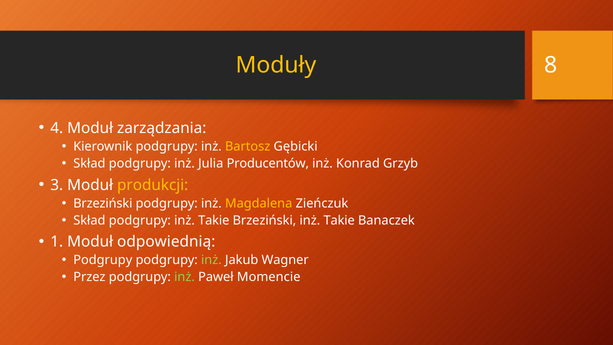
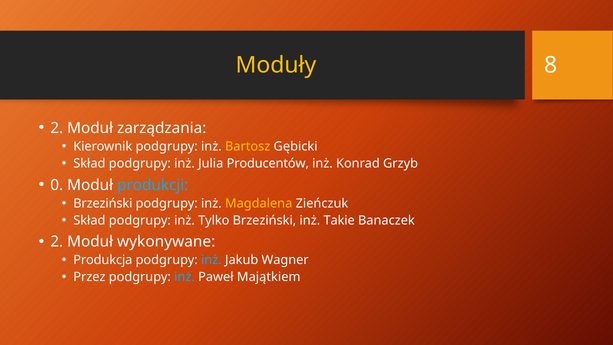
4: 4 -> 2 (57, 128)
3: 3 -> 0 (57, 185)
produkcji colour: yellow -> light blue (153, 185)
podgrupy inż Takie: Takie -> Tylko (214, 220)
1: 1 -> 2 (57, 242)
odpowiednią: odpowiednią -> wykonywane (166, 242)
Podgrupy: Podgrupy -> Produkcja (103, 260)
inż colour: light green -> light blue (211, 260)
inż colour: light green -> light blue (184, 277)
Momencie: Momencie -> Majątkiem (269, 277)
